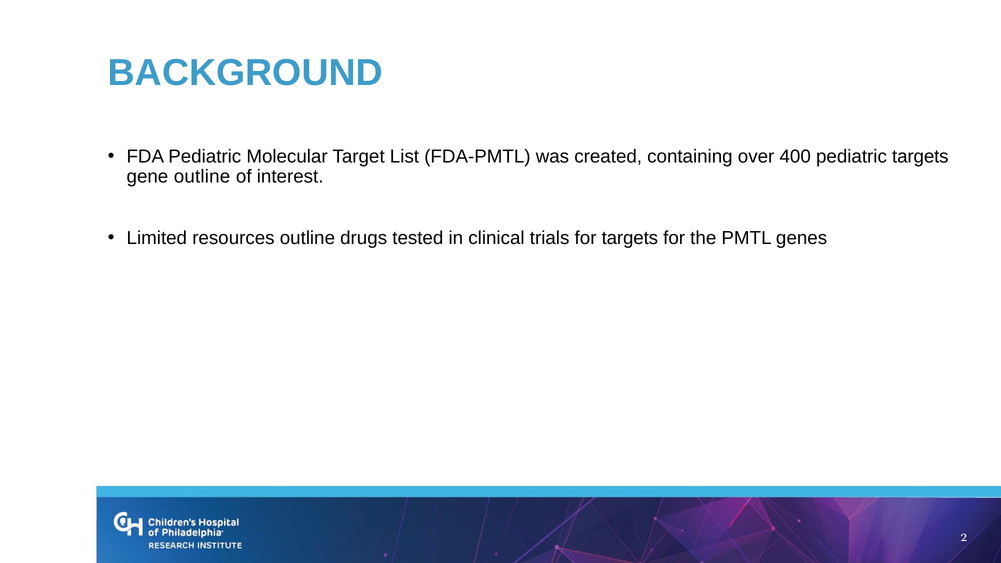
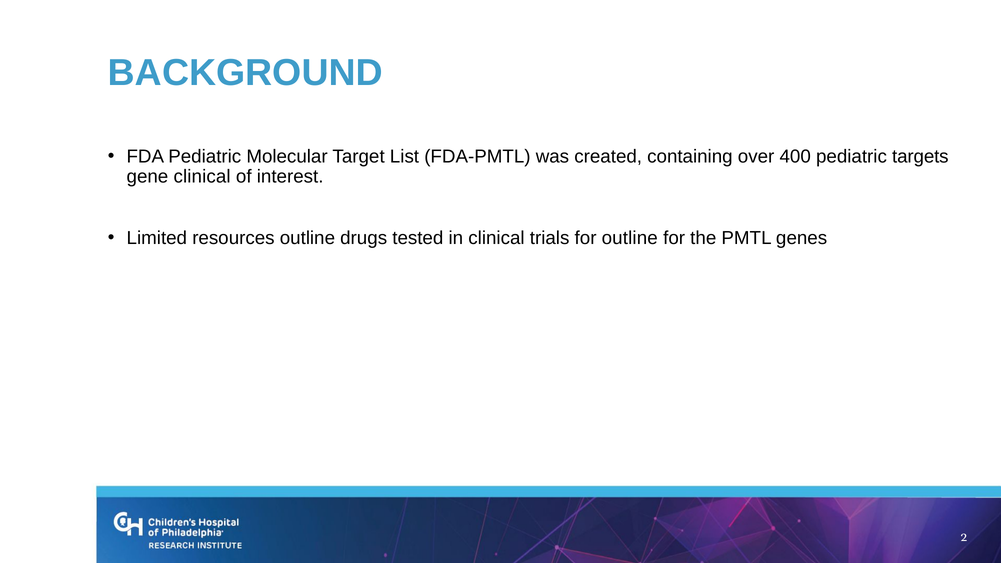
gene outline: outline -> clinical (202, 177)
for targets: targets -> outline (630, 238)
